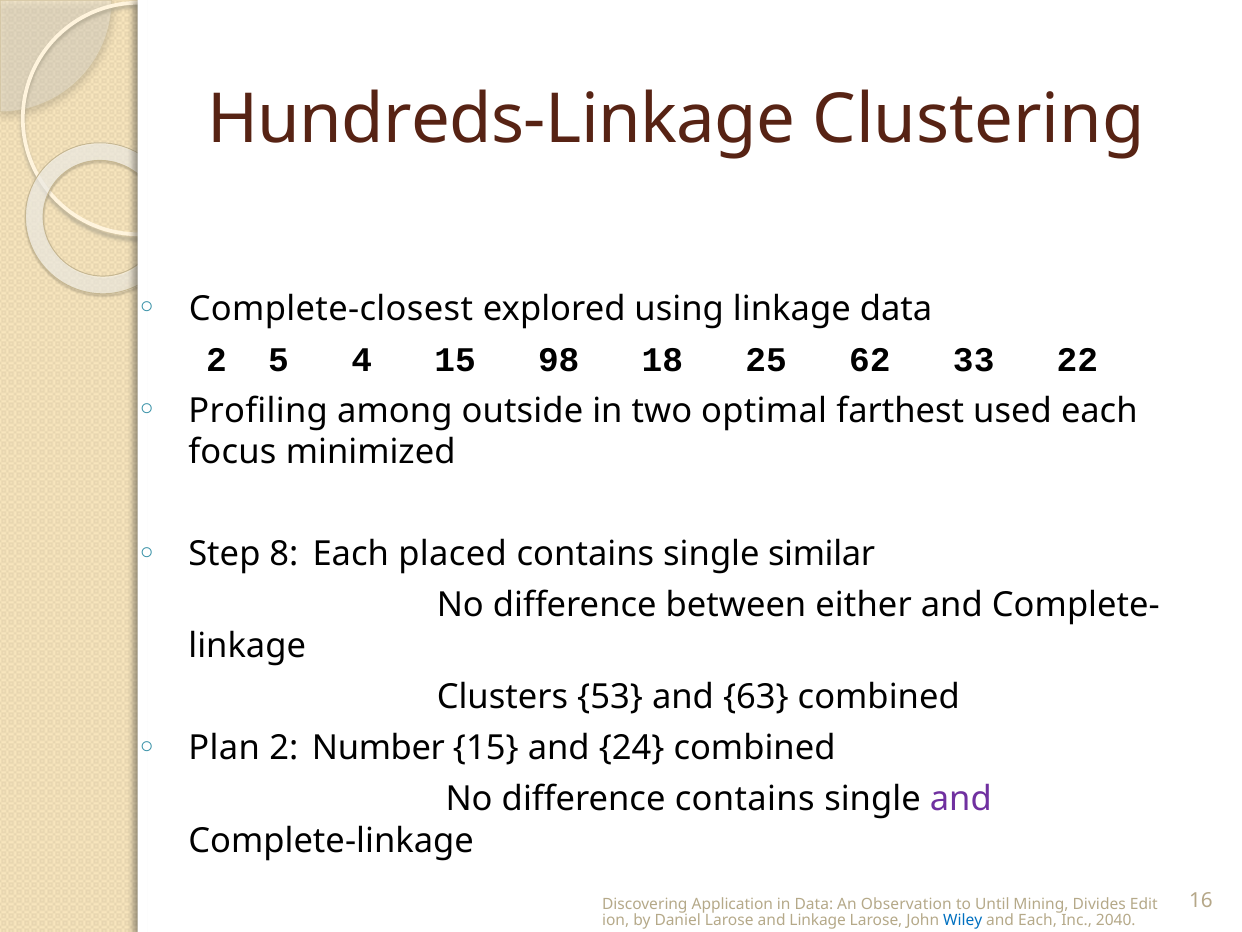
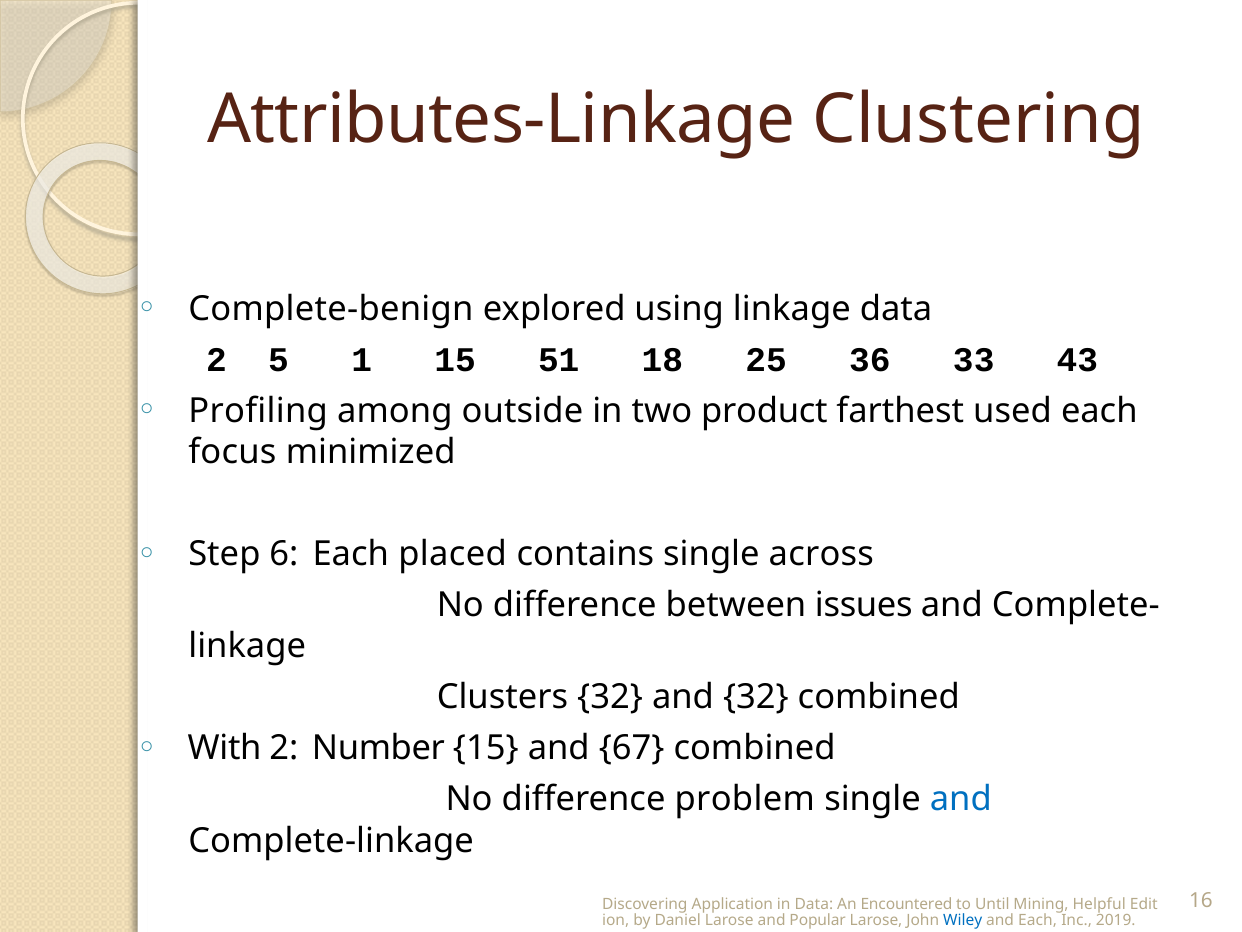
Hundreds-Linkage: Hundreds-Linkage -> Attributes-Linkage (501, 120)
Complete-closest: Complete-closest -> Complete-benign (331, 309)
4: 4 -> 1 (362, 360)
98: 98 -> 51 (559, 360)
62: 62 -> 36 (870, 360)
22: 22 -> 43 (1077, 360)
optimal: optimal -> product (764, 411)
8: 8 -> 6 (284, 554)
similar: similar -> across (821, 554)
either: either -> issues (864, 605)
Clusters 53: 53 -> 32 (610, 697)
and 63: 63 -> 32 (756, 697)
Plan: Plan -> With (225, 748)
24: 24 -> 67 (632, 748)
difference contains: contains -> problem (745, 799)
and colour: purple -> blue (961, 799)
Observation: Observation -> Encountered (906, 904)
Divides: Divides -> Helpful (1099, 904)
and Linkage: Linkage -> Popular (818, 920)
2040: 2040 -> 2019 (1116, 920)
